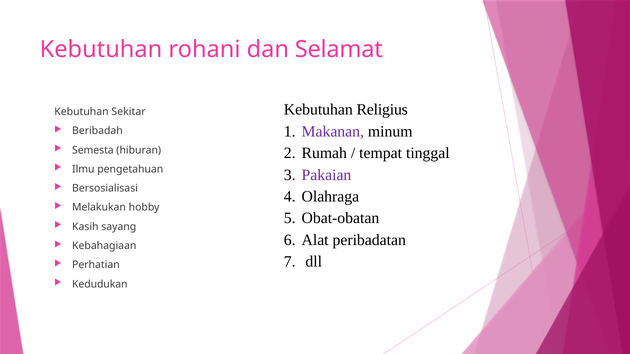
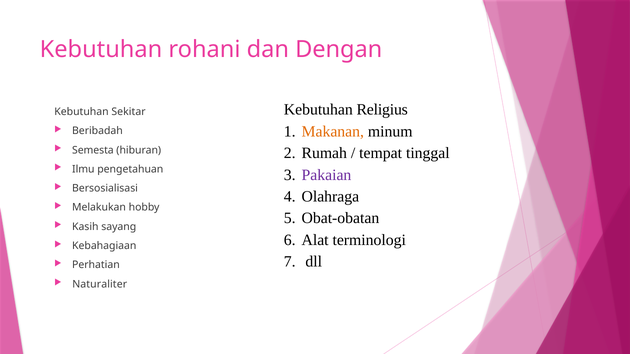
Selamat: Selamat -> Dengan (339, 50)
Makanan colour: purple -> orange (333, 132)
peribadatan: peribadatan -> terminologi (369, 240)
Kedudukan: Kedudukan -> Naturaliter (100, 284)
